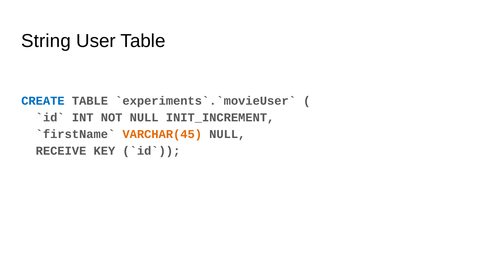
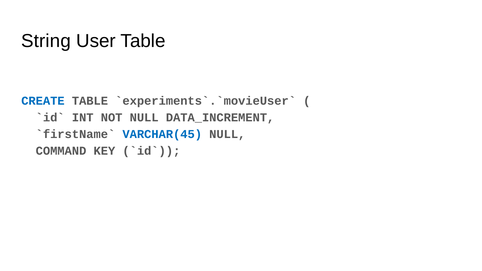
INIT_INCREMENT: INIT_INCREMENT -> DATA_INCREMENT (220, 118)
VARCHAR(45 colour: orange -> blue (162, 134)
RECEIVE: RECEIVE -> COMMAND (61, 151)
